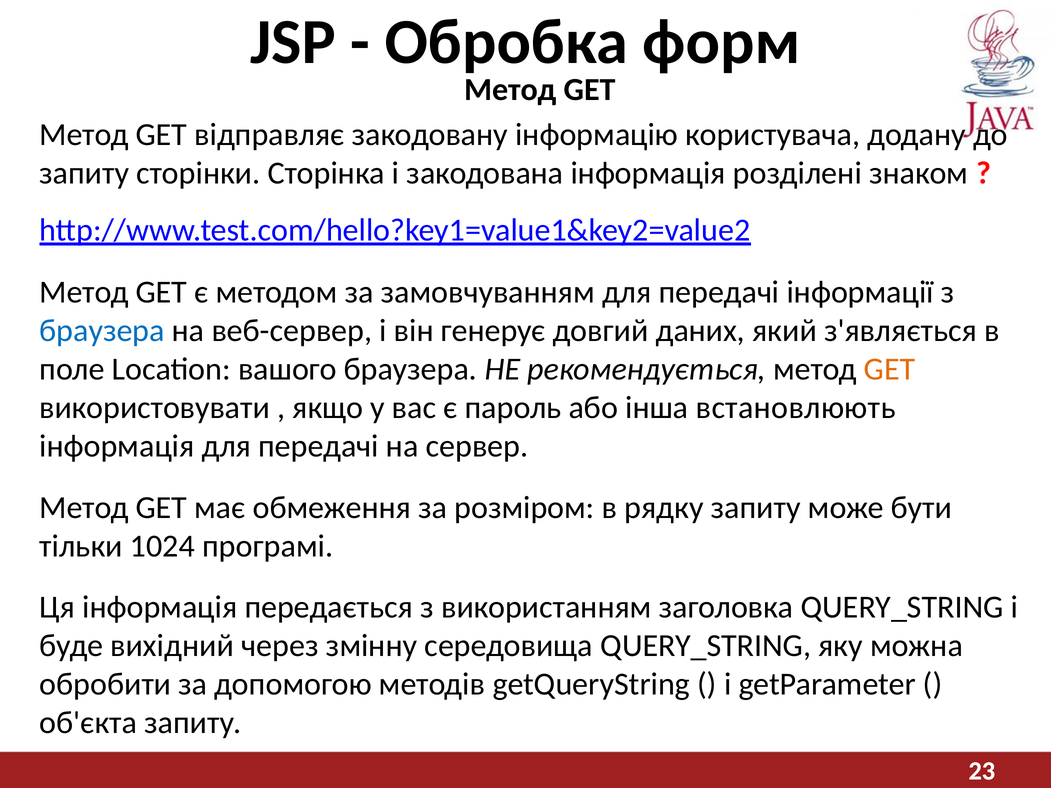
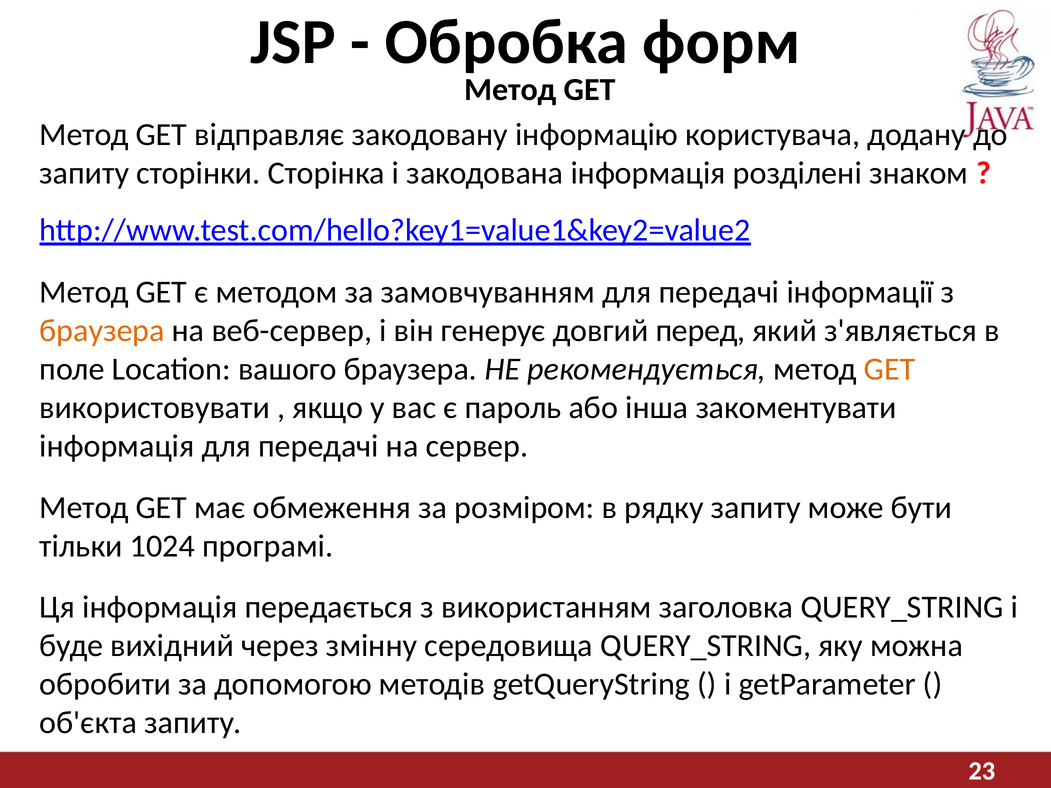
браузера colour: blue -> orange (102, 331)
даних: даних -> перед (700, 331)
встановлюють: встановлюють -> закоментувати (796, 408)
